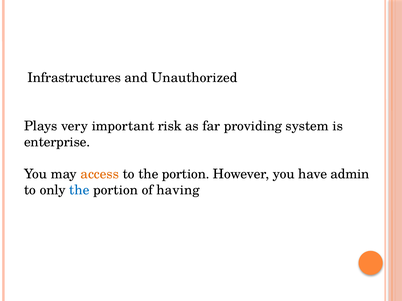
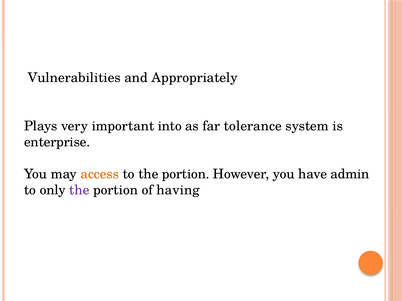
Infrastructures: Infrastructures -> Vulnerabilities (74, 78)
Unauthorized: Unauthorized -> Appropriately (195, 78)
risk: risk -> into (170, 126)
providing: providing -> tolerance (253, 126)
the colour: blue -> purple (79, 190)
